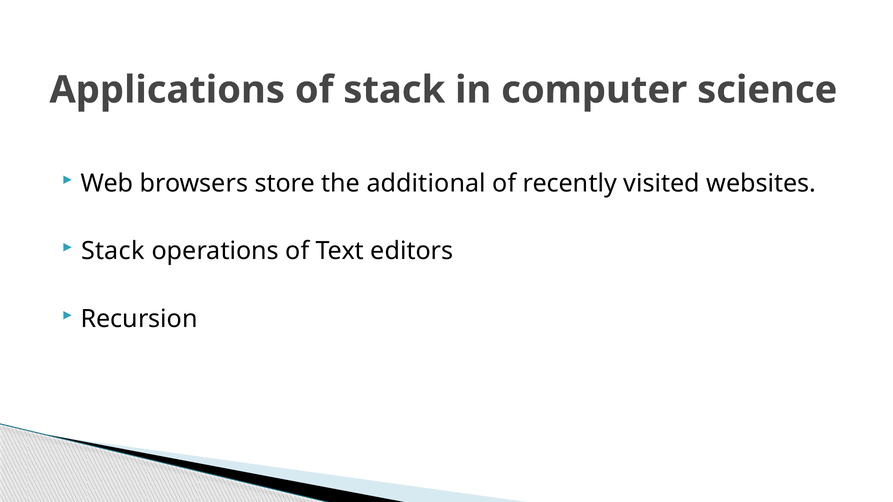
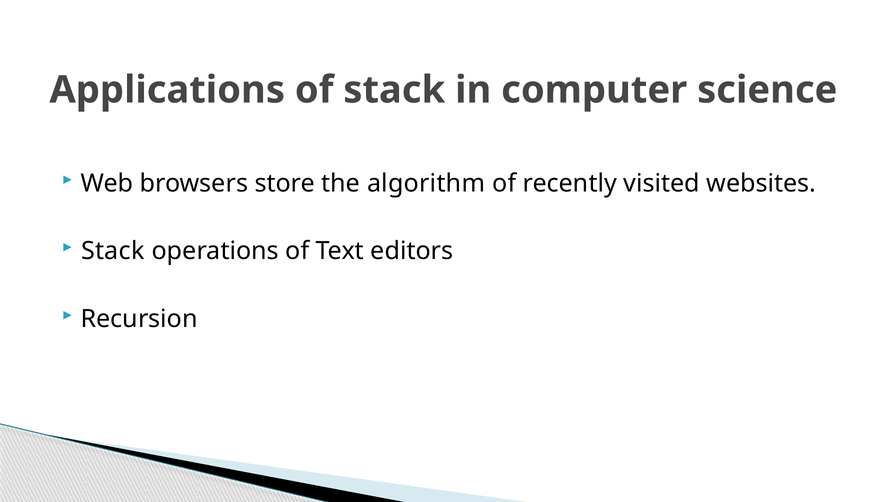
additional: additional -> algorithm (426, 184)
